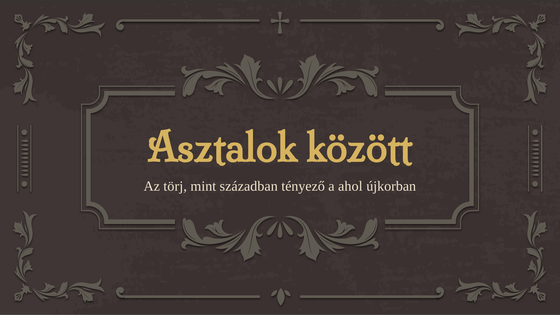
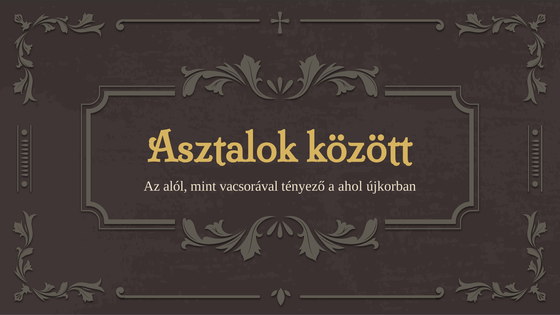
törj: törj -> alól (175, 186)
században: században -> vacsorával (249, 186)
